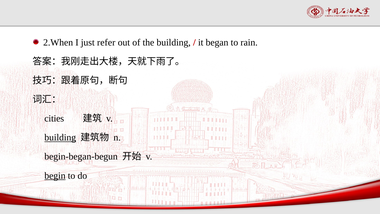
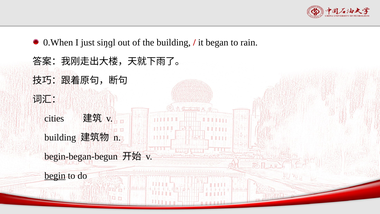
2.When: 2.When -> 0.When (58, 42)
refer: refer -> siŋɡl (106, 42)
building underline: present -> none (60, 137)
